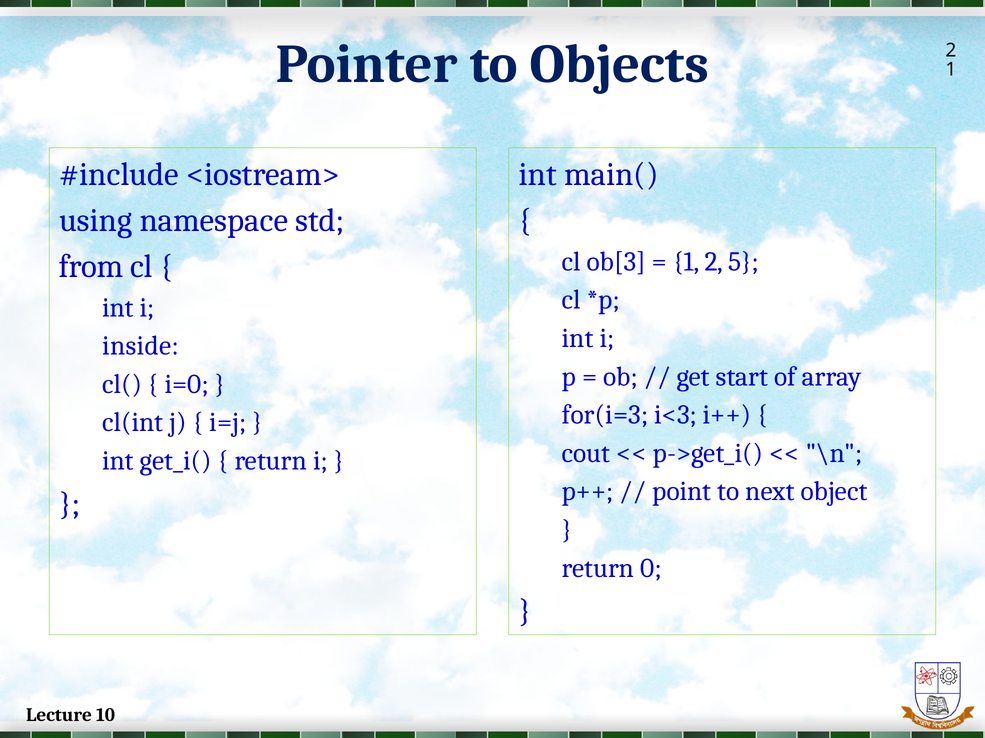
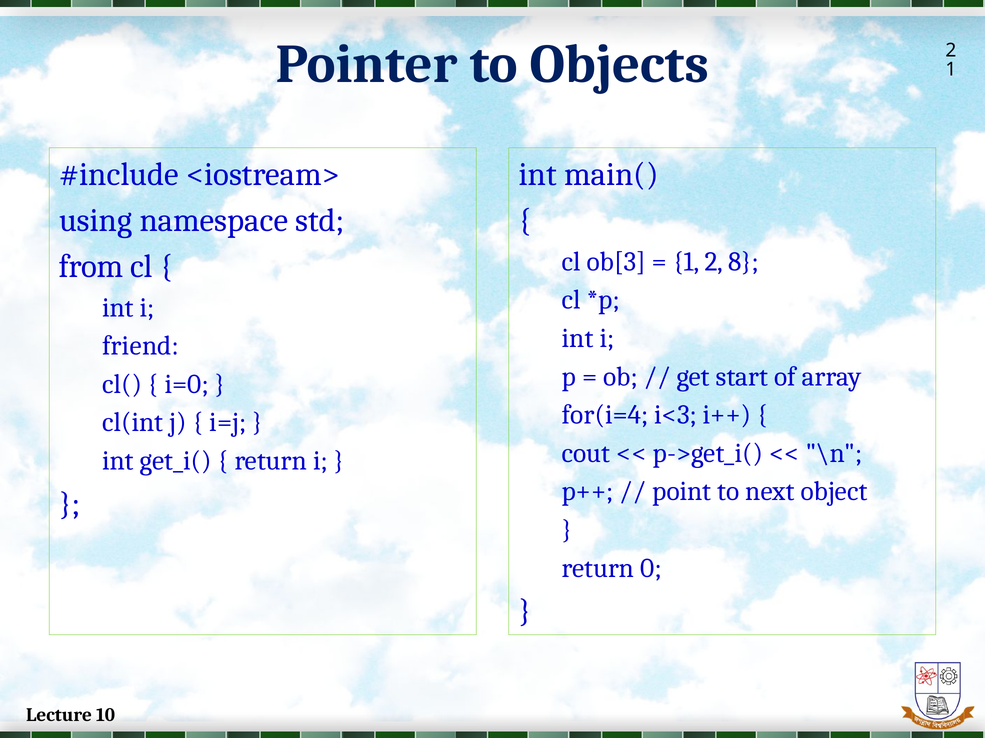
5: 5 -> 8 (744, 262)
inside: inside -> friend (141, 346)
for(i=3: for(i=3 -> for(i=4 (605, 415)
